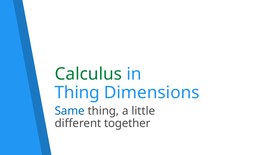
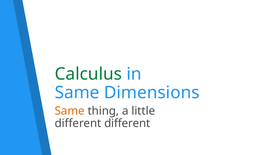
Thing: Thing -> Same (77, 93)
Same colour: blue -> orange (70, 111)
different together: together -> different (127, 123)
